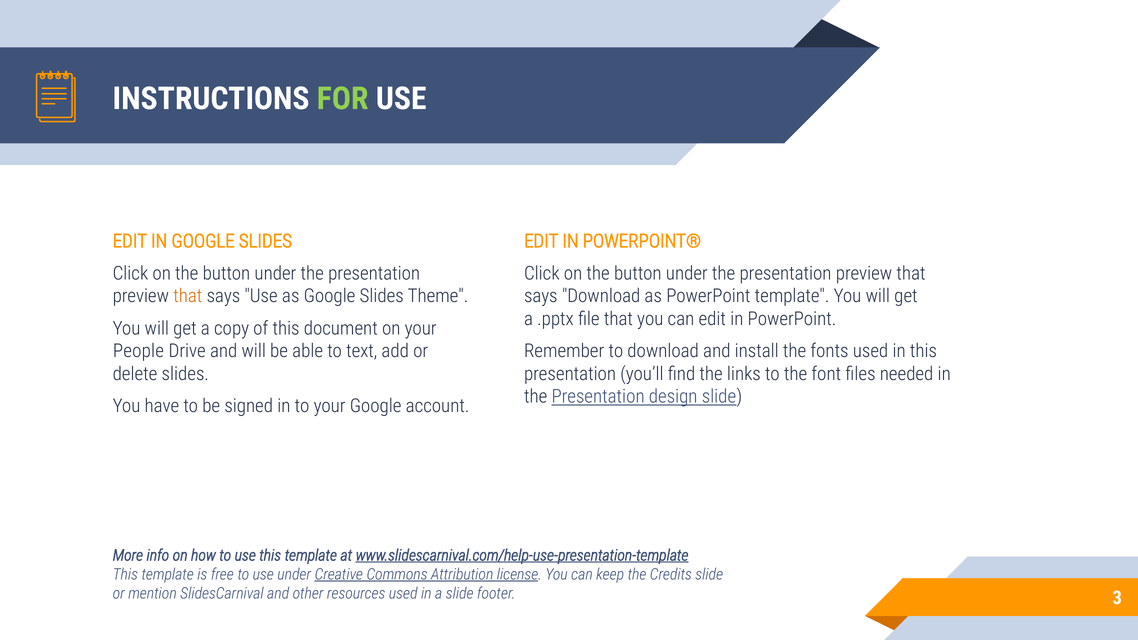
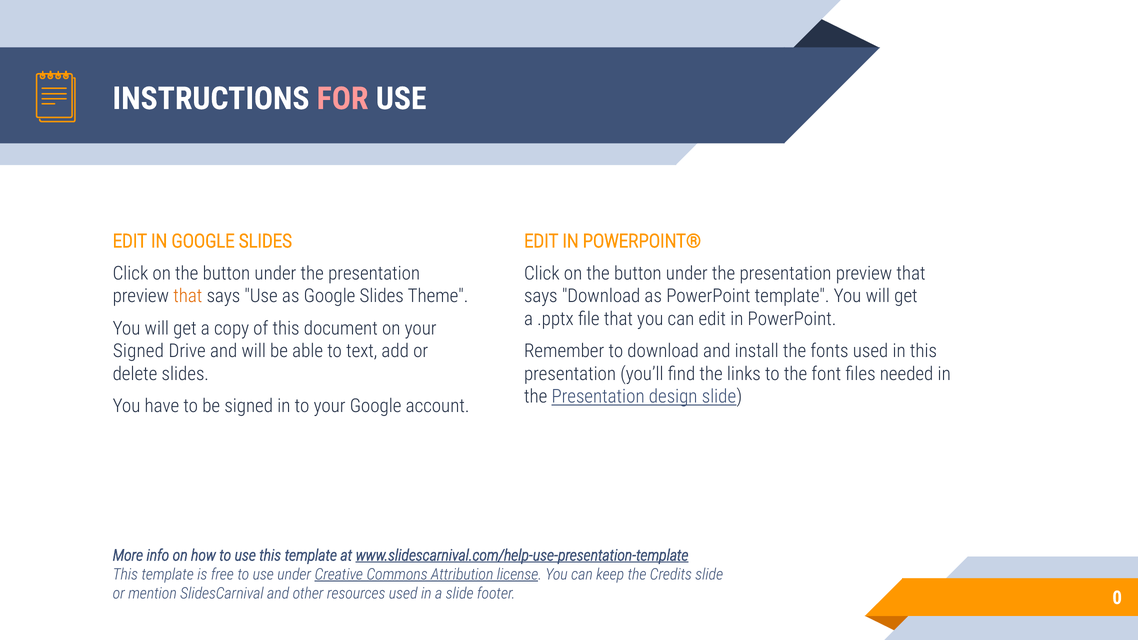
FOR colour: light green -> pink (343, 99)
People: People -> Signed (138, 351)
3: 3 -> 0 (1117, 598)
